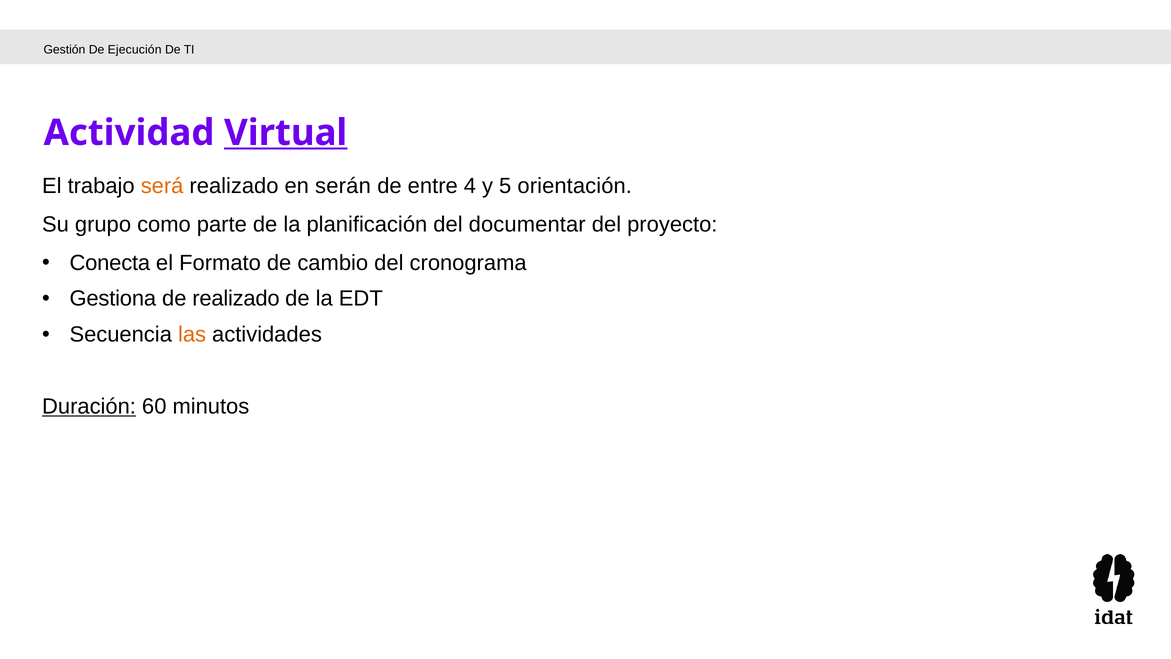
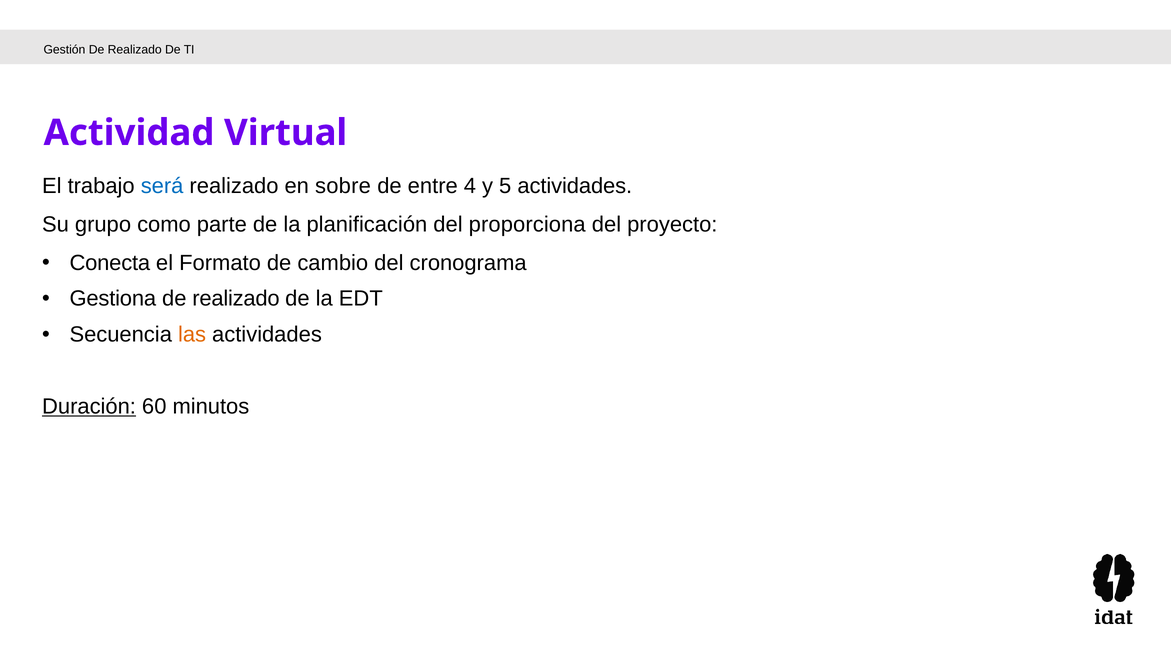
Gestión De Ejecución: Ejecución -> Realizado (135, 50)
Virtual underline: present -> none (286, 133)
será colour: orange -> blue (162, 186)
serán: serán -> sobre (343, 186)
5 orientación: orientación -> actividades (575, 186)
documentar: documentar -> proporciona (527, 224)
